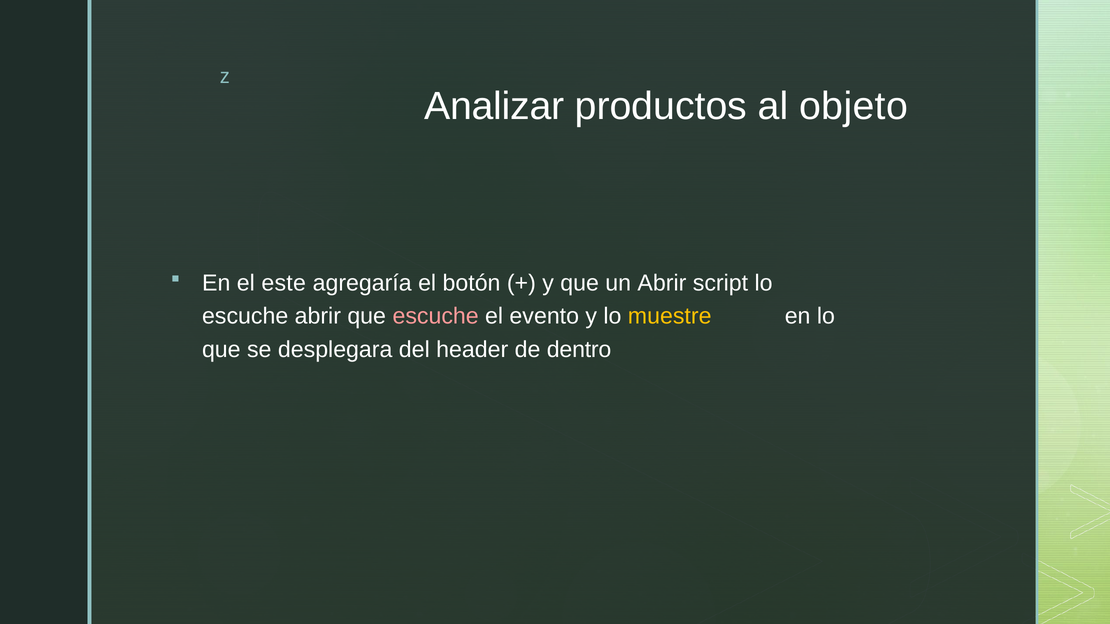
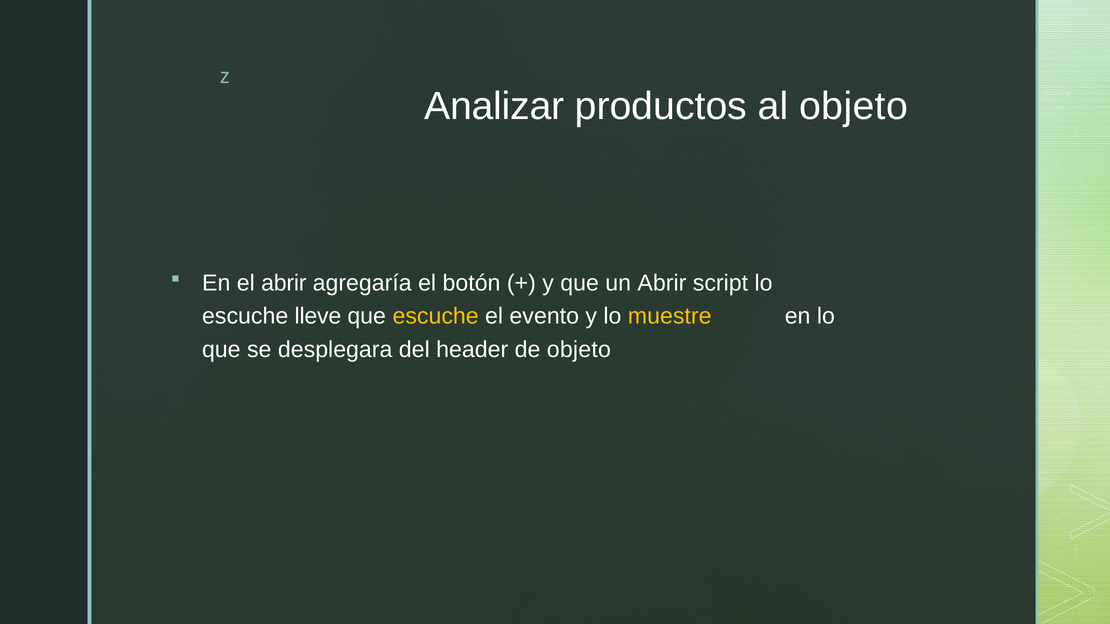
el este: este -> abrir (284, 283)
escuche abrir: abrir -> lleve (318, 317)
escuche colour: pink -> yellow (436, 317)
de dentro: dentro -> objeto (579, 350)
